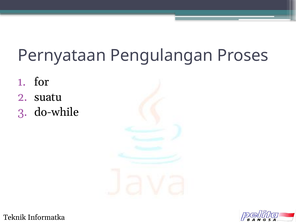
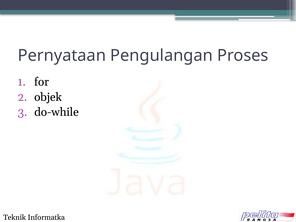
suatu: suatu -> objek (48, 97)
